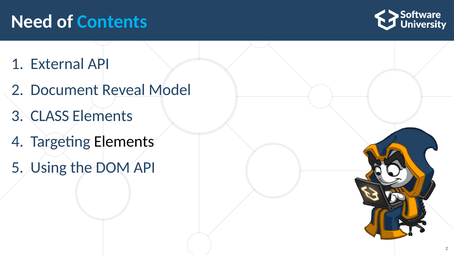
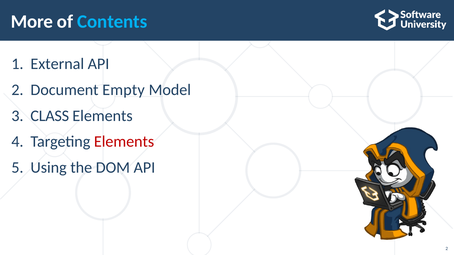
Need: Need -> More (32, 22)
Reveal: Reveal -> Empty (124, 90)
Elements colour: black -> red (124, 142)
